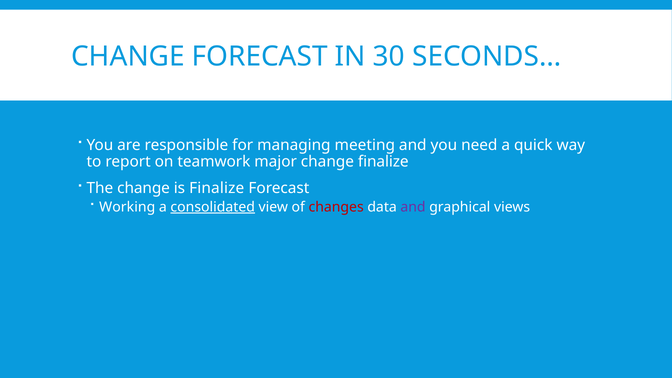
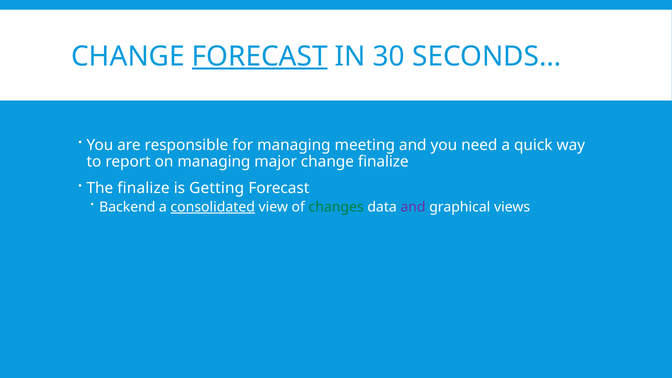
FORECAST underline: none -> present (260, 57)
on teamwork: teamwork -> managing (214, 162)
The change: change -> finalize (143, 188)
is Finalize: Finalize -> Getting (217, 188)
Working: Working -> Backend (127, 207)
changes colour: red -> green (336, 207)
